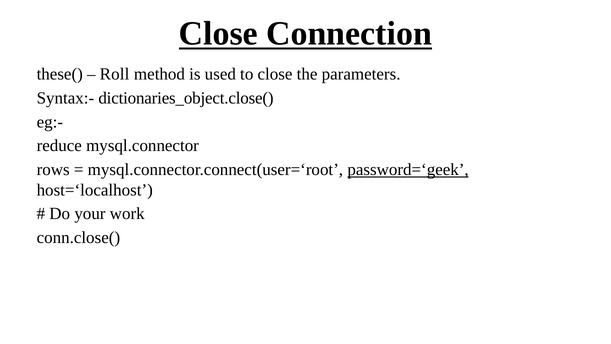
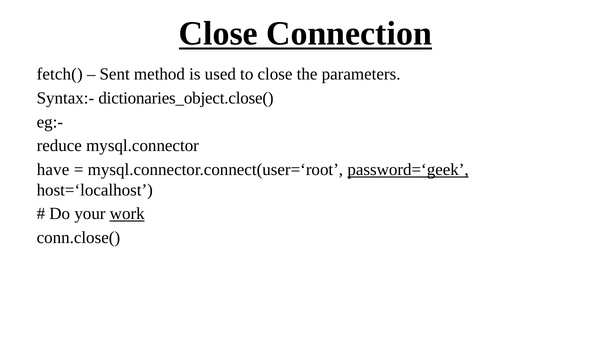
these(: these( -> fetch( (60, 74)
Roll: Roll -> Sent (115, 74)
rows: rows -> have (53, 169)
work underline: none -> present (127, 214)
